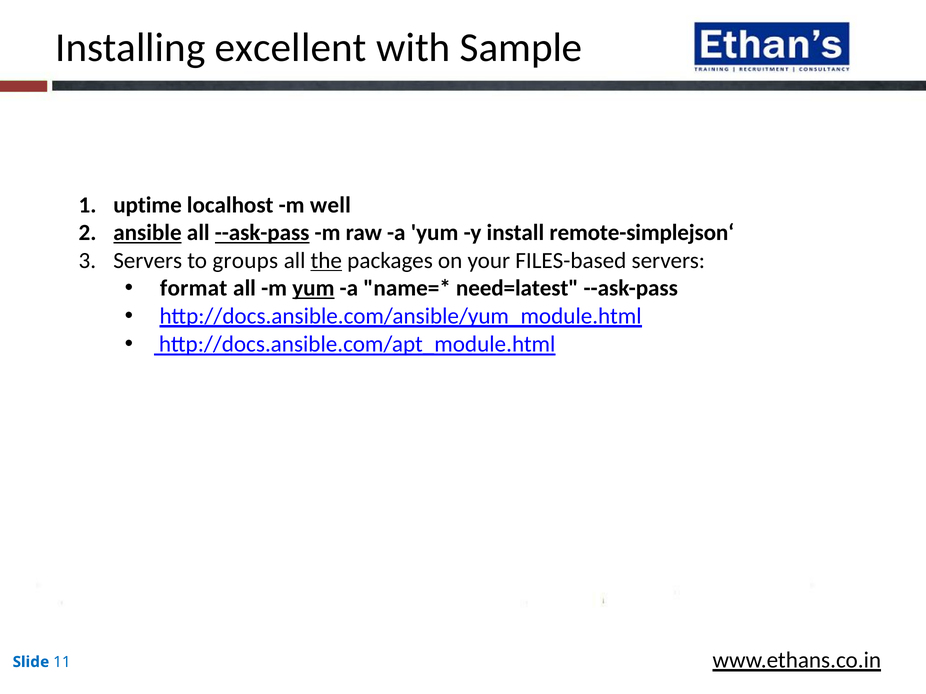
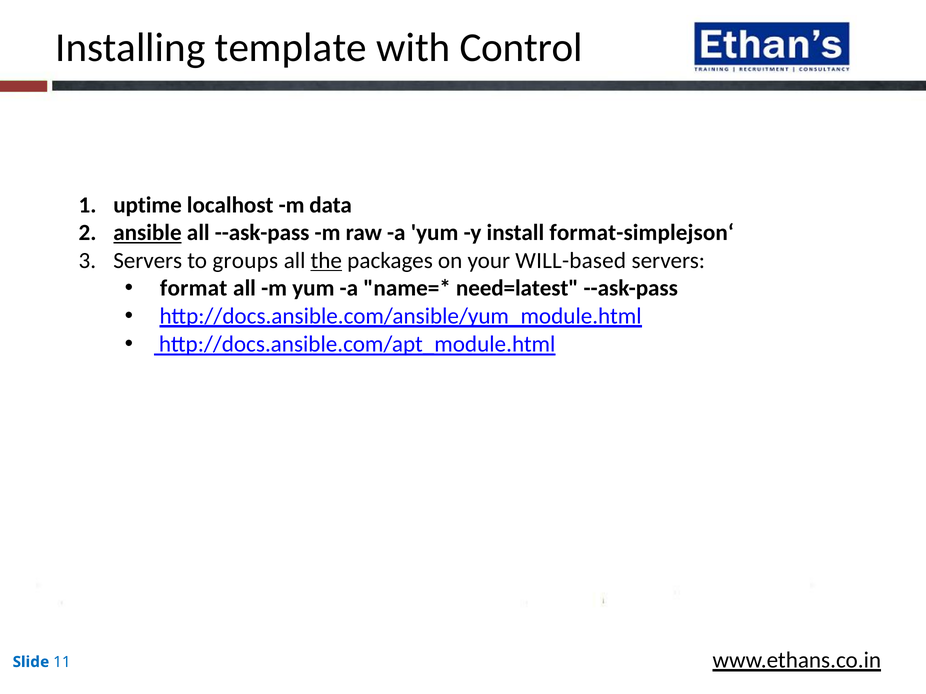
excellent: excellent -> template (291, 48)
Sample: Sample -> Control (521, 48)
well: well -> data (331, 205)
--ask-pass underline: present -> none (262, 233)
remote-simplejson‘: remote-simplejson‘ -> format-simplejson‘ (642, 233)
FILES-based: FILES-based -> WILL-based (571, 261)
yum underline: present -> none (313, 289)
